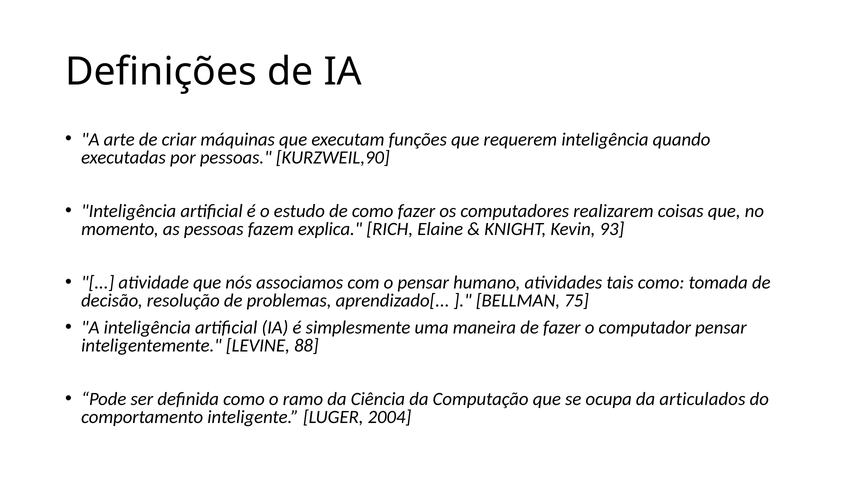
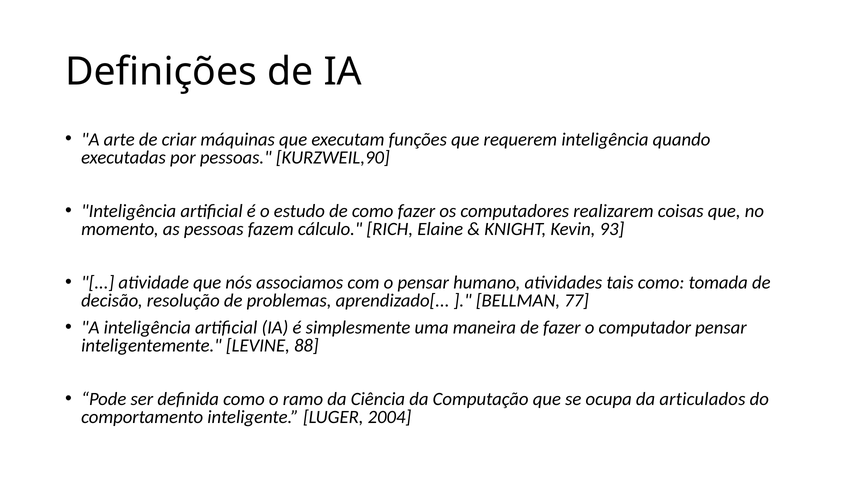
explica: explica -> cálculo (330, 229)
75: 75 -> 77 (577, 301)
